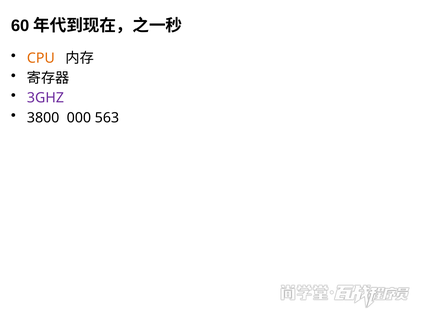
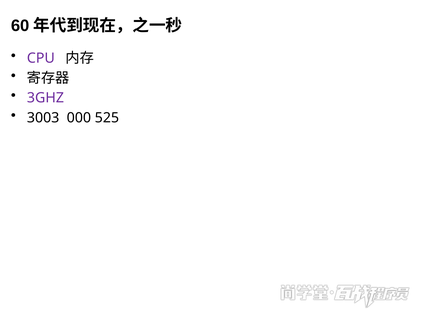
CPU colour: orange -> purple (41, 58)
3800: 3800 -> 3003 (43, 118)
563: 563 -> 525 (107, 118)
